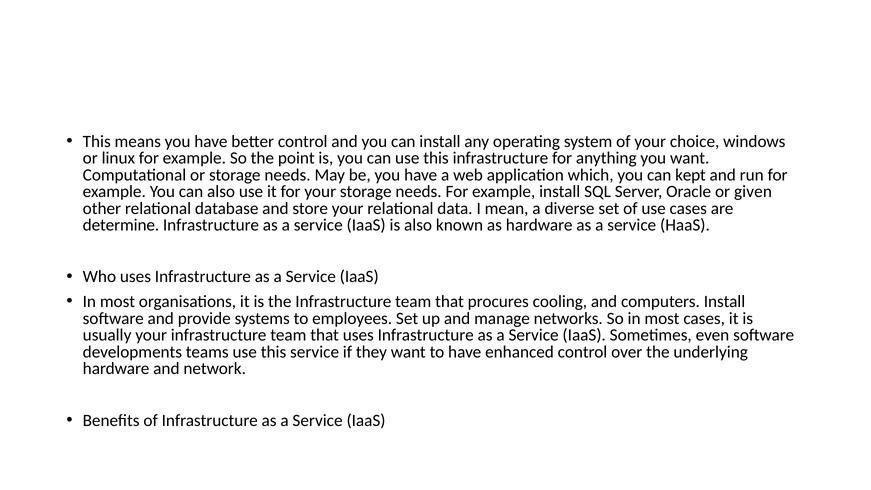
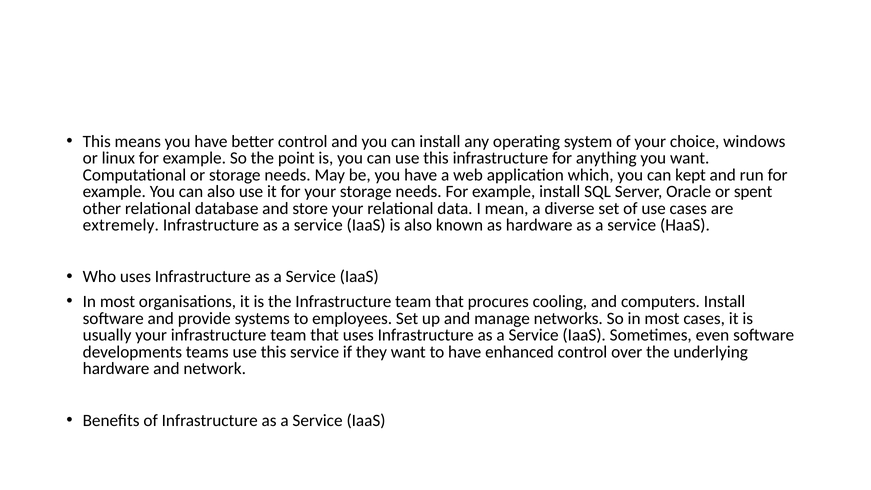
given: given -> spent (753, 192)
determine: determine -> extremely (121, 225)
